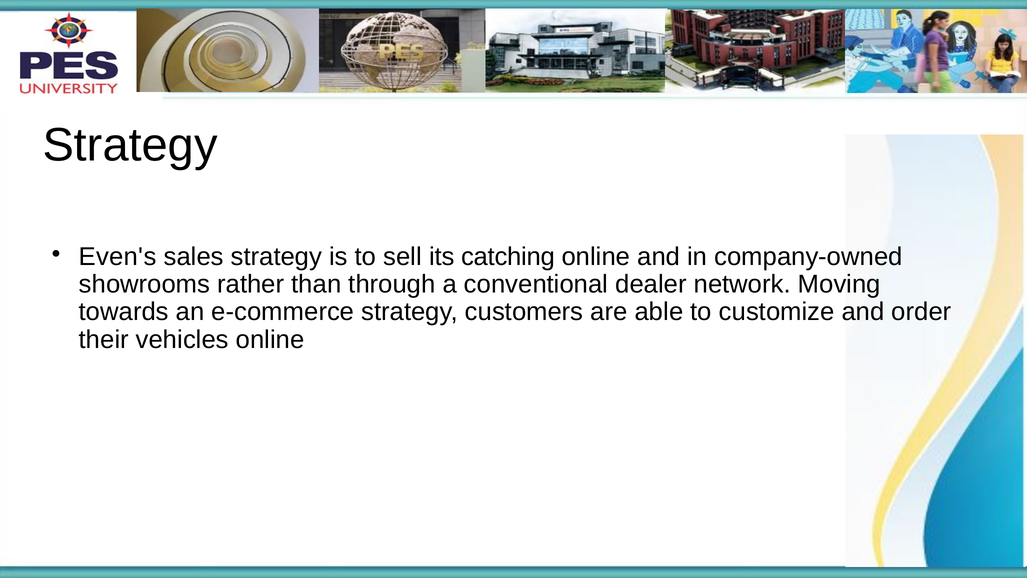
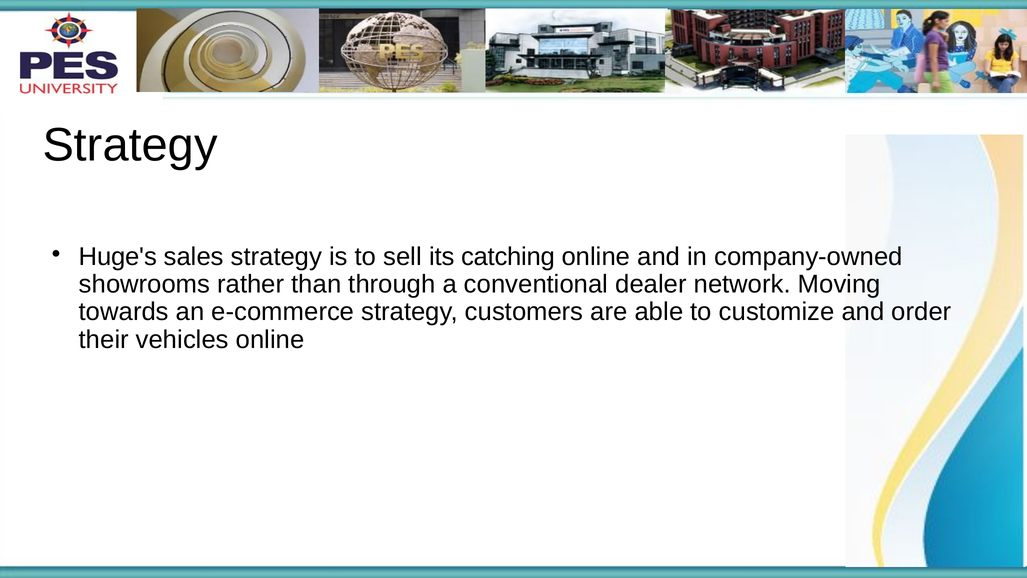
Even's: Even's -> Huge's (118, 256)
